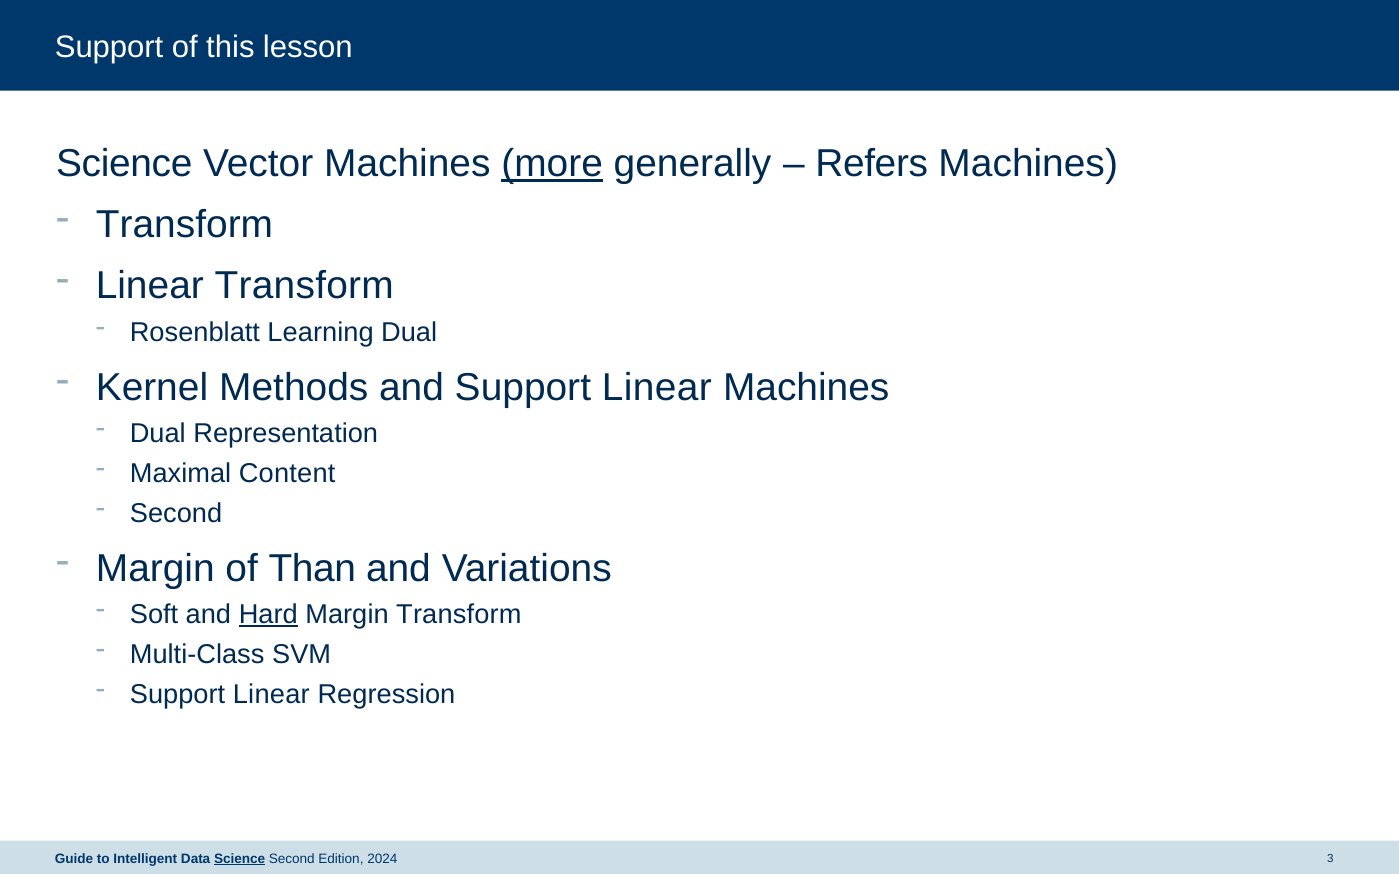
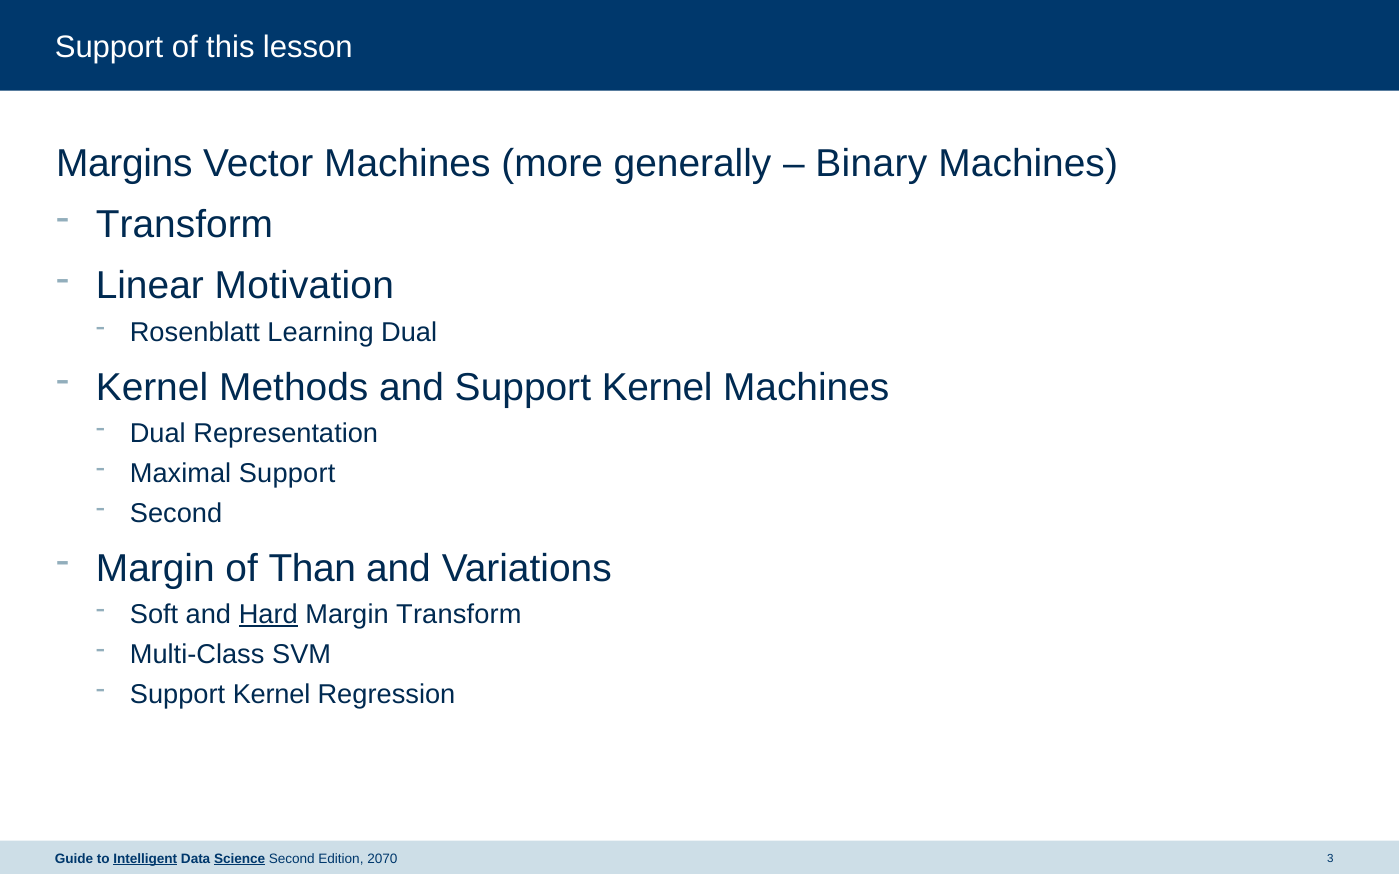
Science: Science -> Margins (124, 164)
more underline: present -> none (552, 164)
Refers: Refers -> Binary (871, 164)
Linear Transform: Transform -> Motivation (304, 286)
and Support Linear: Linear -> Kernel (657, 387)
Maximal Content: Content -> Support (287, 473)
Linear: Linear -> Kernel (272, 694)
Intelligent underline: none -> present (145, 859)
2024: 2024 -> 2070 (382, 859)
